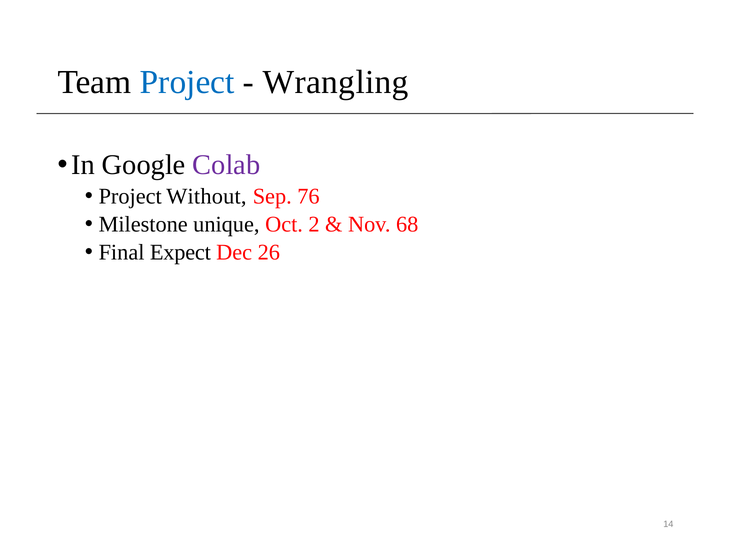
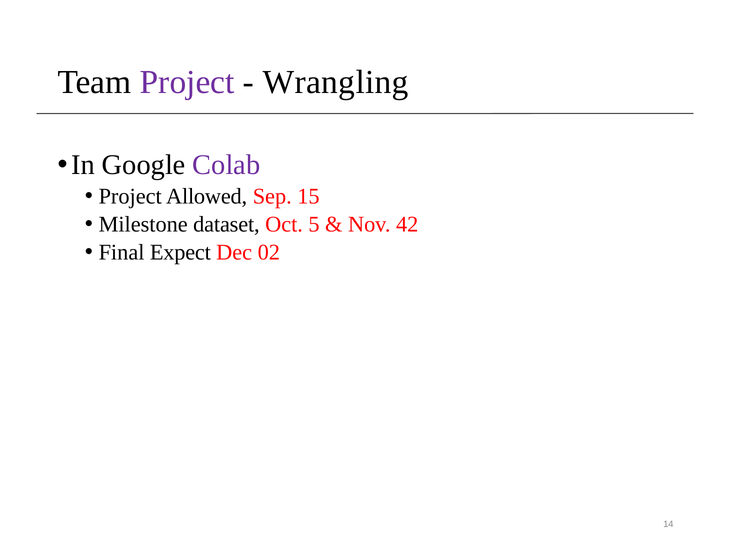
Project colour: blue -> purple (187, 82)
Without: Without -> Allowed (207, 196)
76: 76 -> 15 (308, 196)
unique: unique -> dataset (226, 224)
2: 2 -> 5 (314, 224)
68: 68 -> 42 (407, 224)
26: 26 -> 02 (269, 252)
